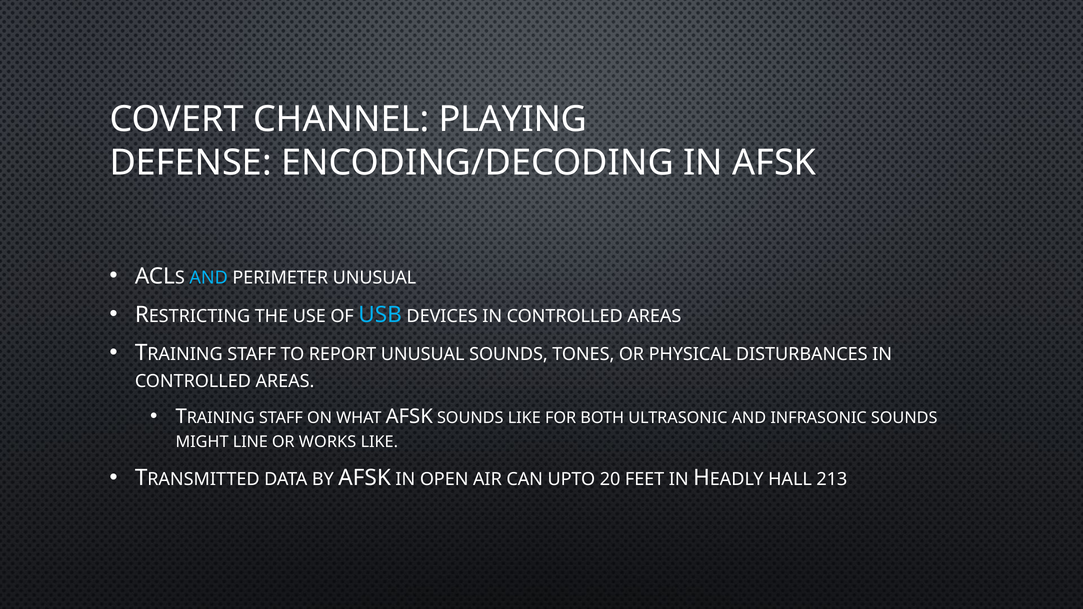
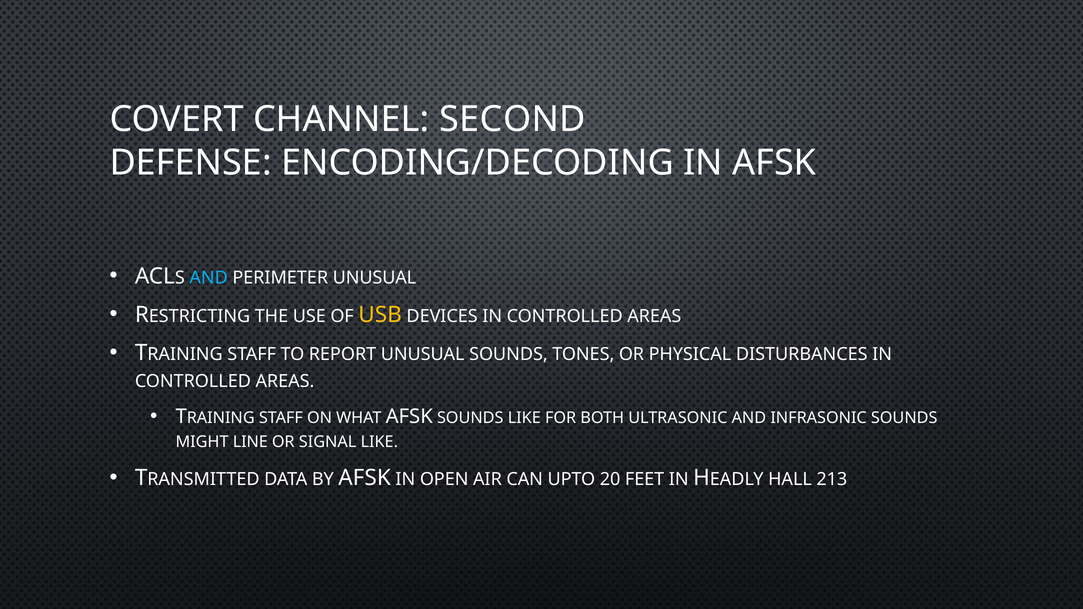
PLAYING: PLAYING -> SECOND (513, 120)
USB colour: light blue -> yellow (380, 315)
WORKS: WORKS -> SIGNAL (328, 442)
